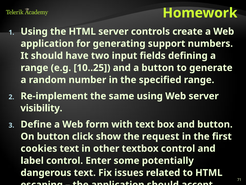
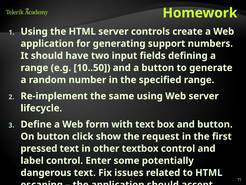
10..25: 10..25 -> 10..50 (92, 68)
visibility: visibility -> lifecycle (41, 108)
cookies: cookies -> pressed (39, 148)
